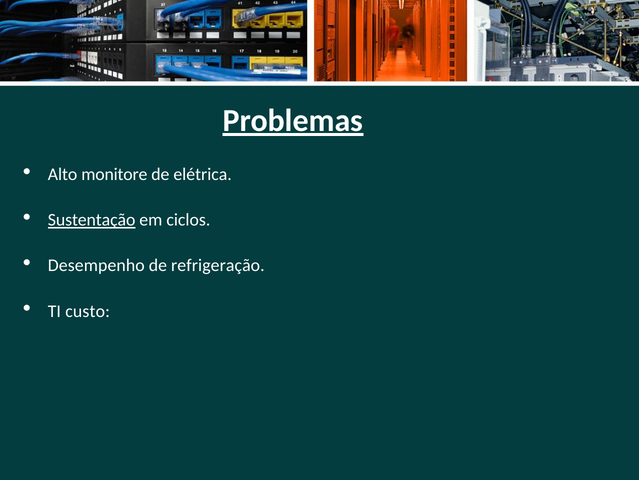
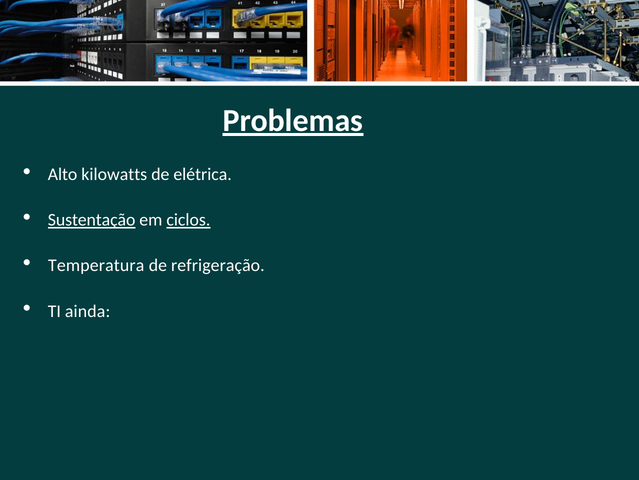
monitore: monitore -> kilowatts (114, 174)
ciclos underline: none -> present (188, 220)
Desempenho: Desempenho -> Temperatura (96, 265)
custo: custo -> ainda (88, 311)
